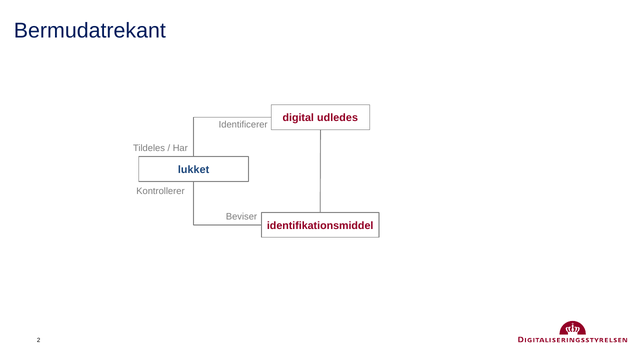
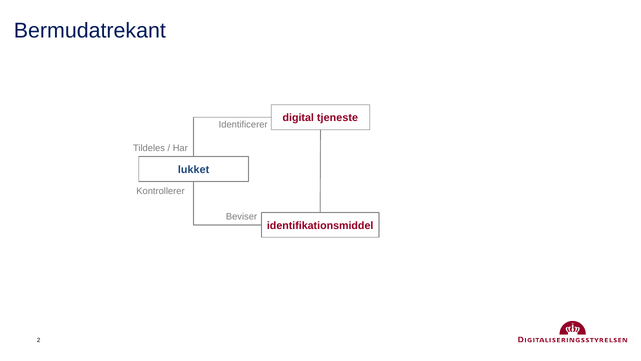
udledes: udledes -> tjeneste (337, 118)
